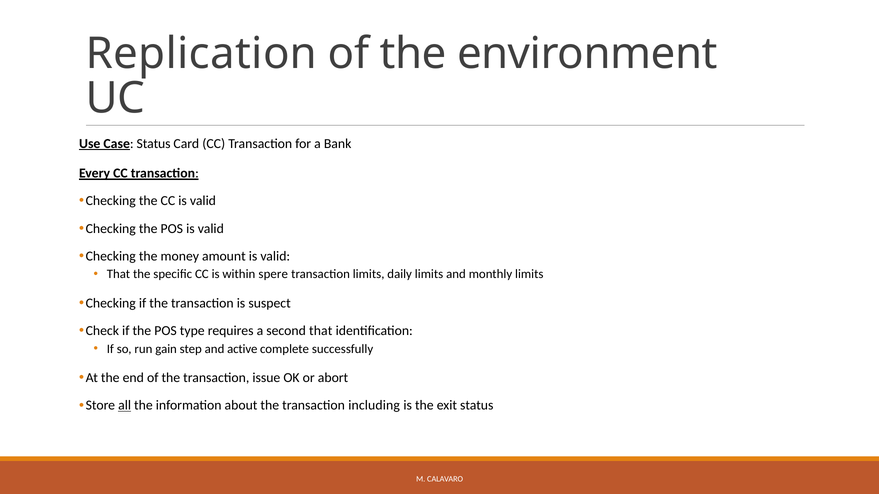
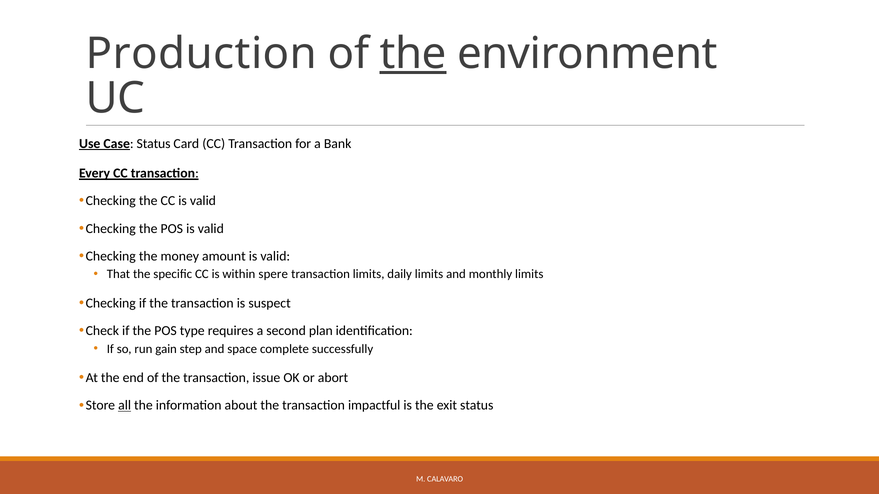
Replication: Replication -> Production (201, 54)
the underline: none -> present (413, 54)
second that: that -> plan (321, 331)
active: active -> space (242, 349)
including: including -> impactful (374, 406)
